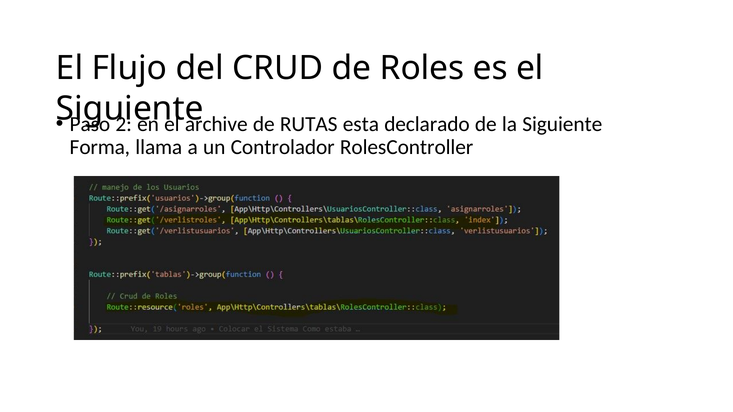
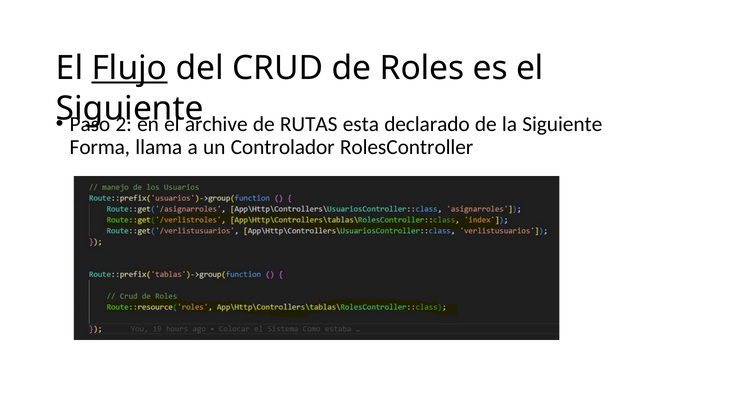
Flujo underline: none -> present (129, 68)
